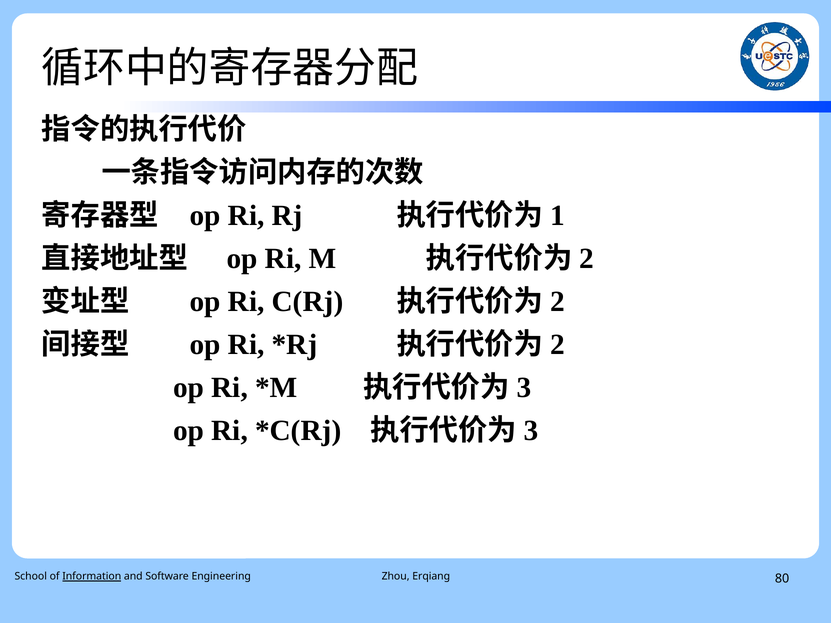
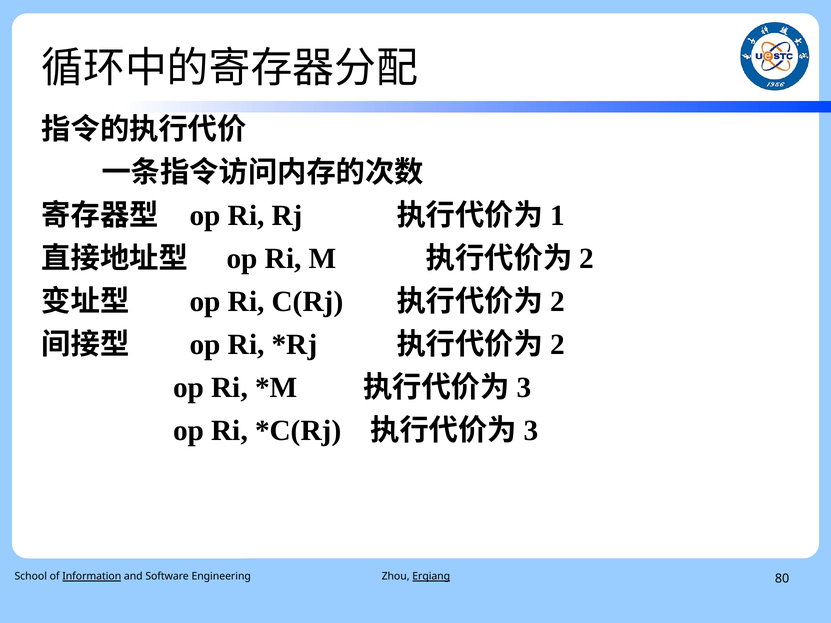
Erqiang underline: none -> present (431, 577)
